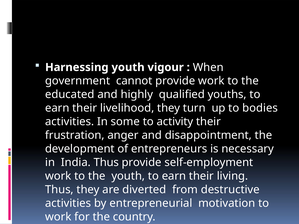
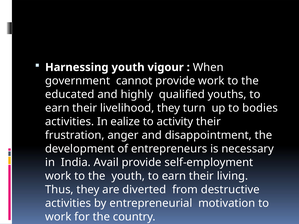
some: some -> ealize (125, 122)
India Thus: Thus -> Avail (106, 163)
